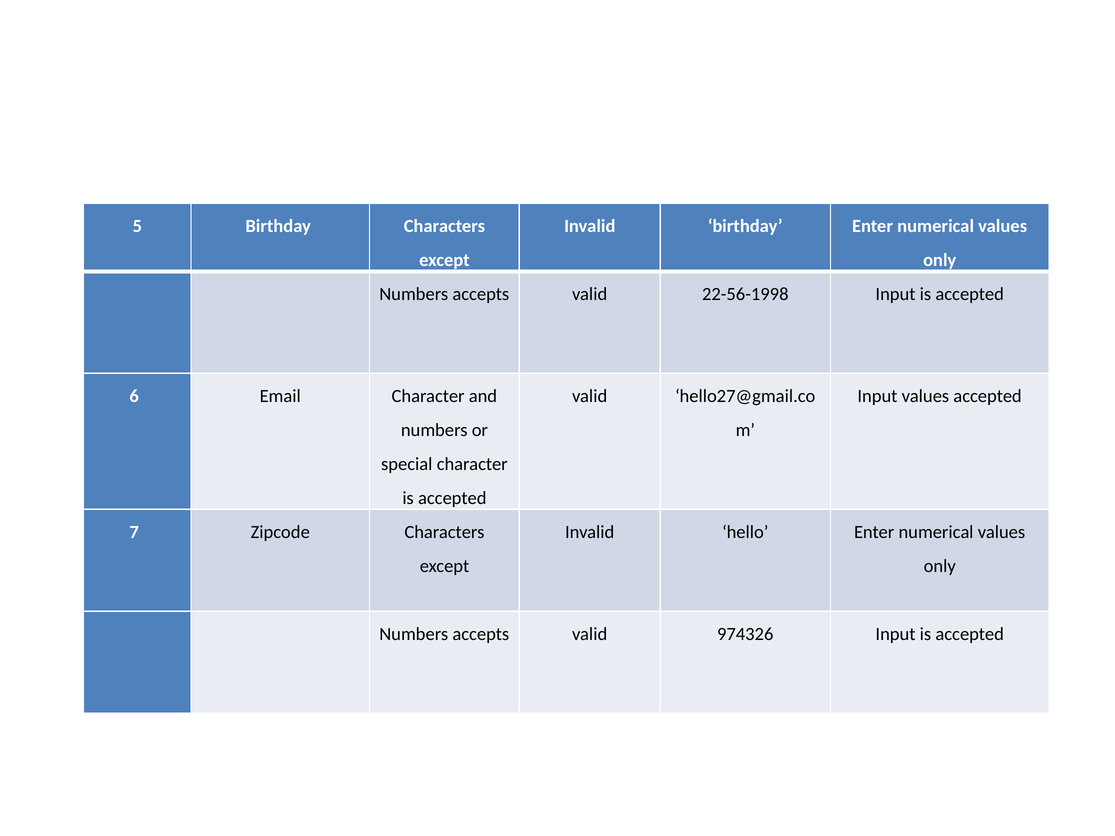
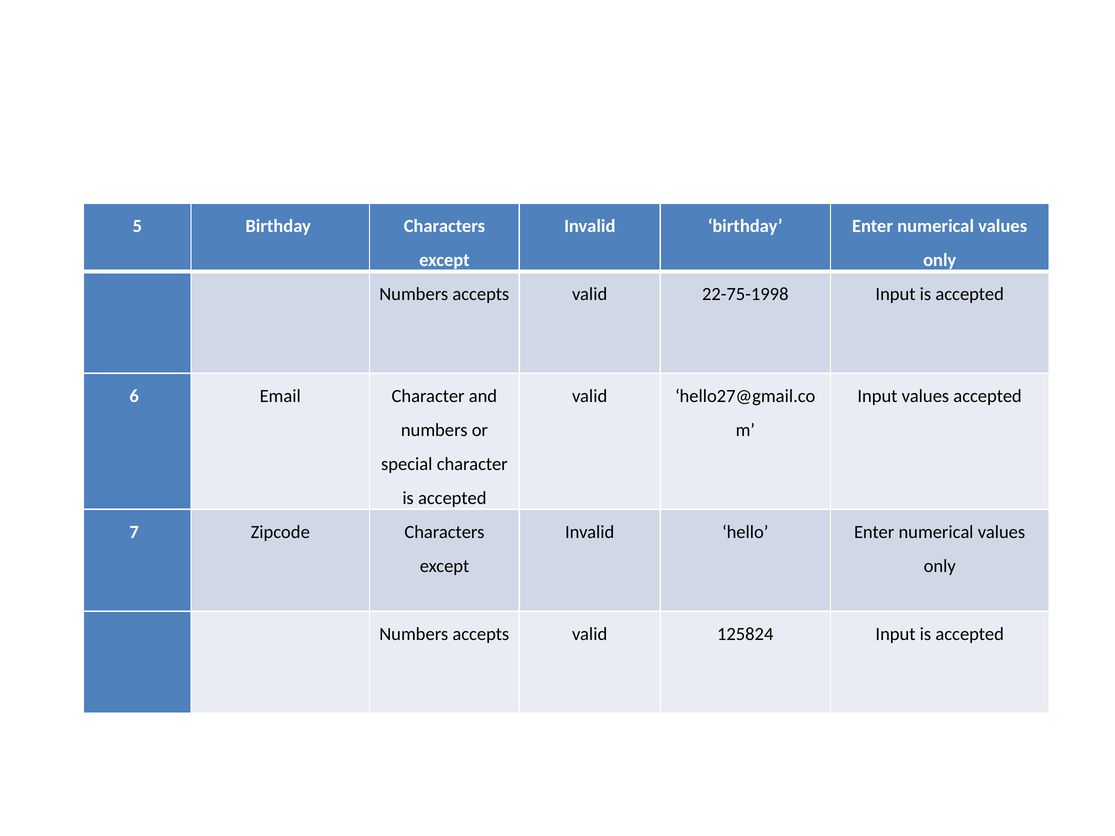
22-56-1998: 22-56-1998 -> 22-75-1998 (745, 294)
974326: 974326 -> 125824 (745, 634)
